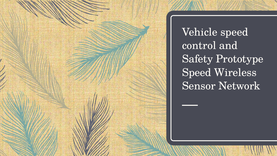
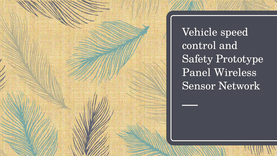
Speed: Speed -> Panel (197, 72)
